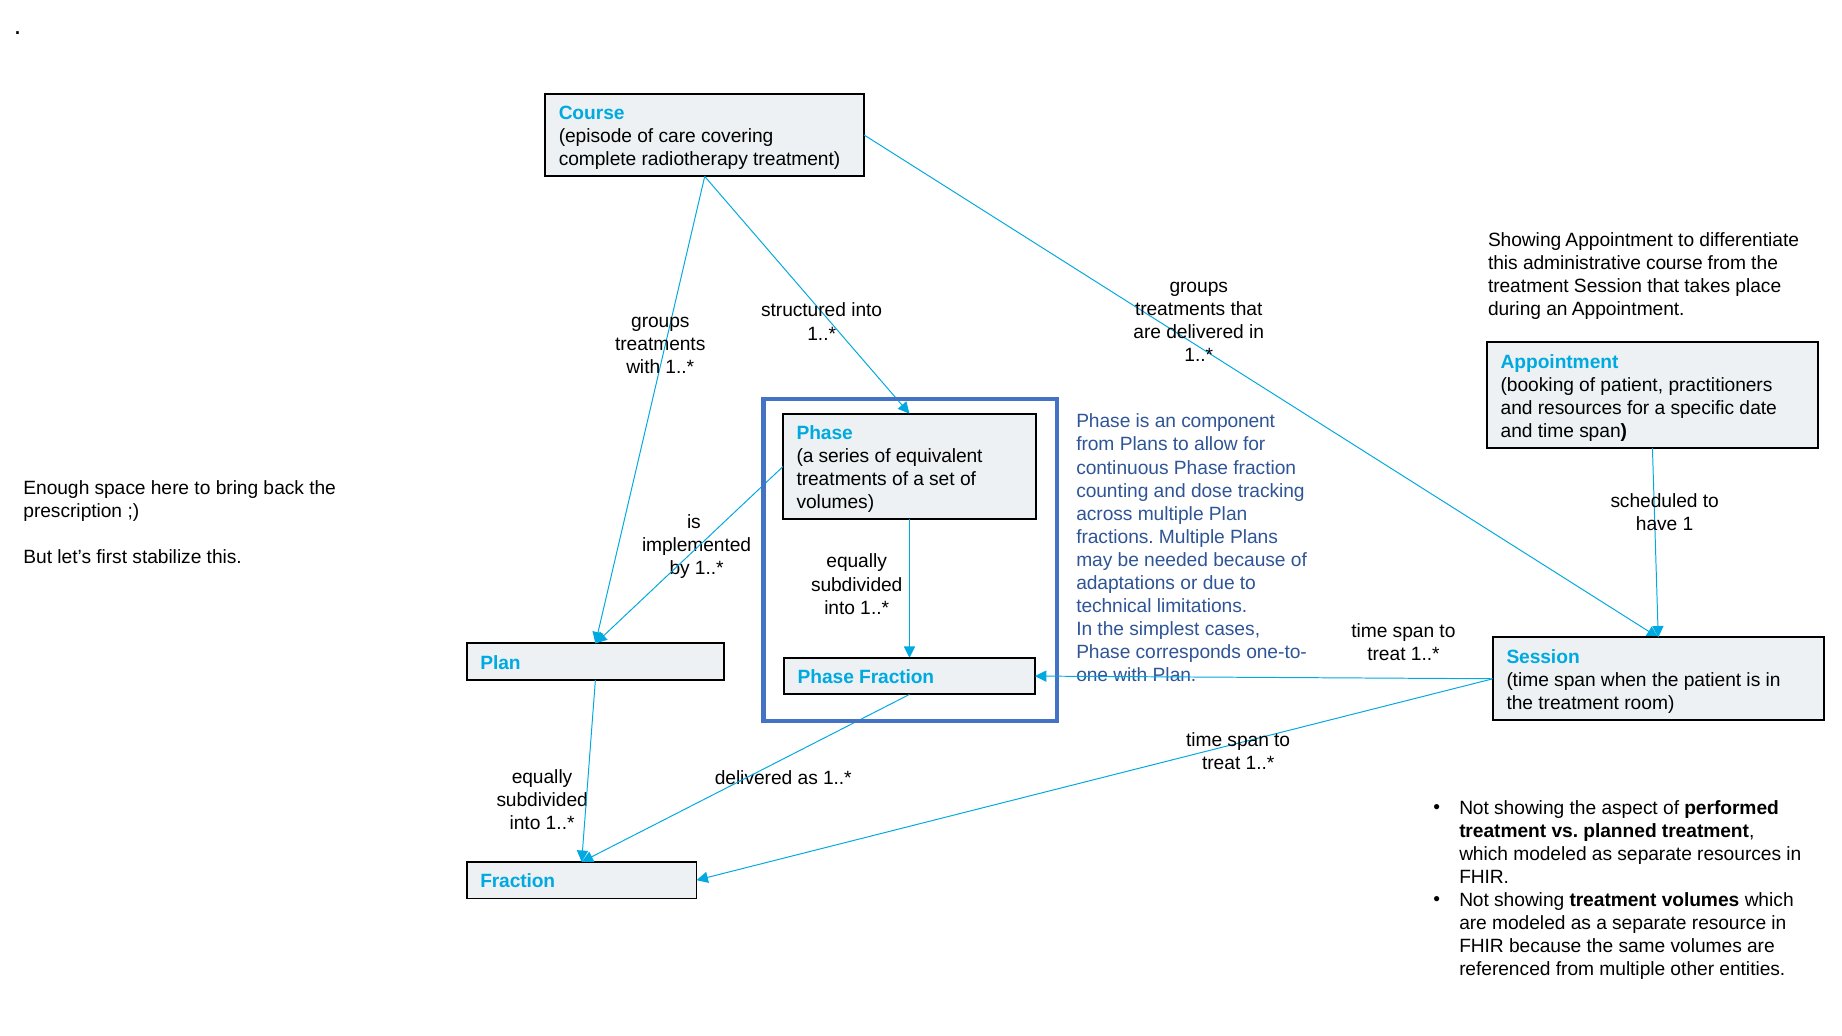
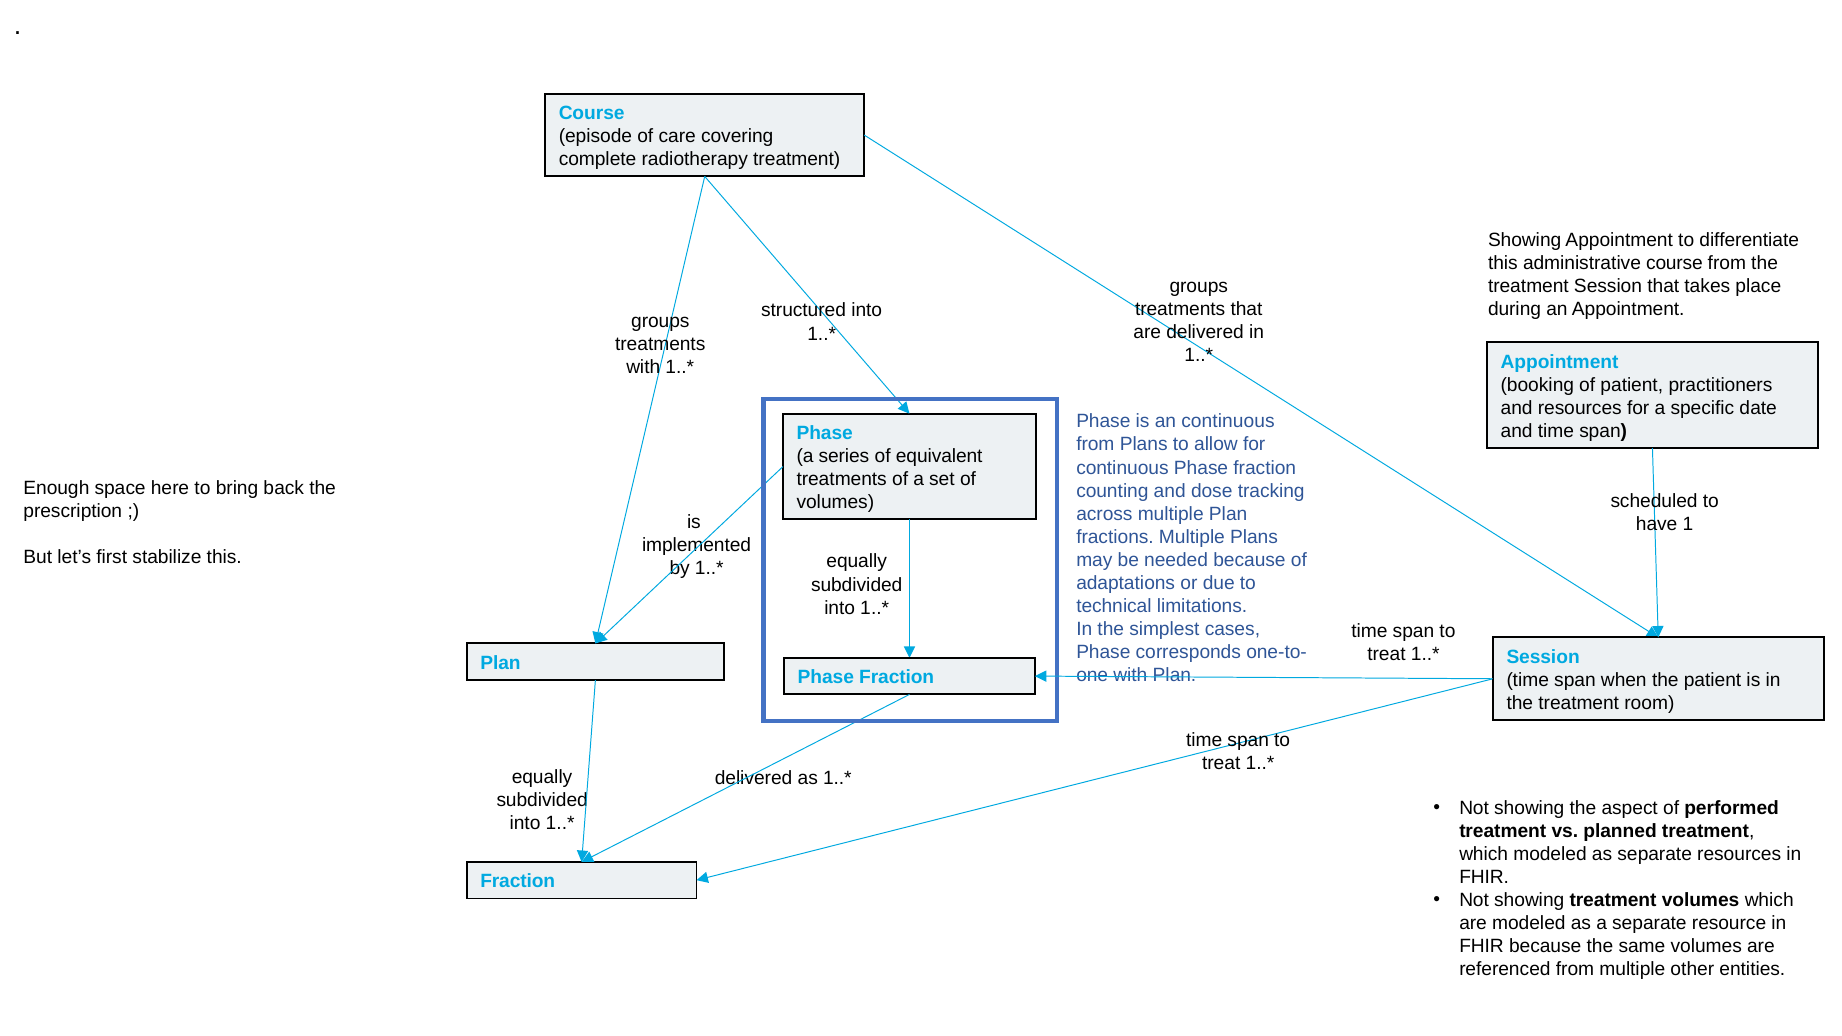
an component: component -> continuous (1228, 422)
